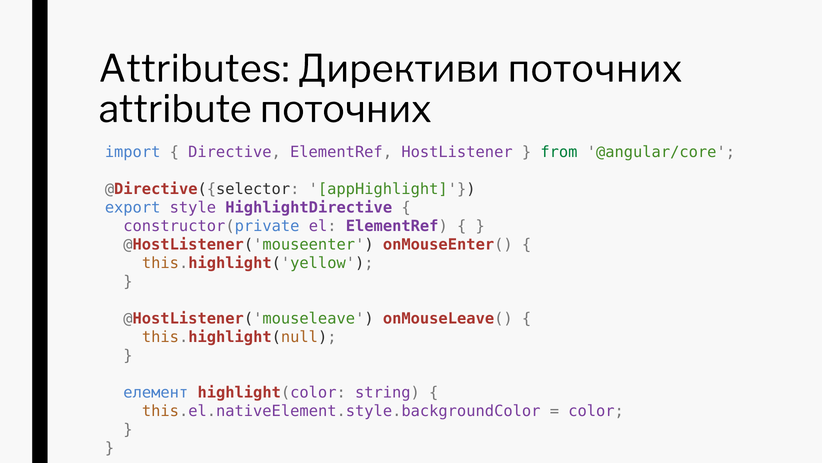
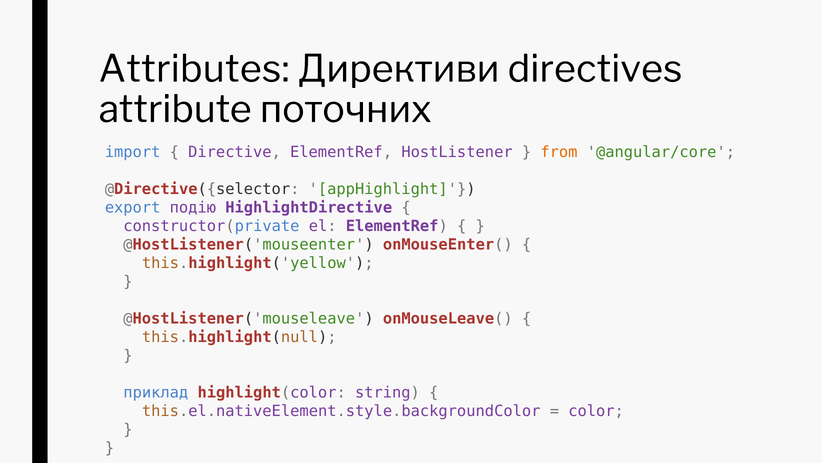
Директиви поточних: поточних -> directives (595, 69)
from colour: green -> orange (559, 152)
style: style -> подію (193, 207)
елемент: елемент -> приклад (156, 392)
